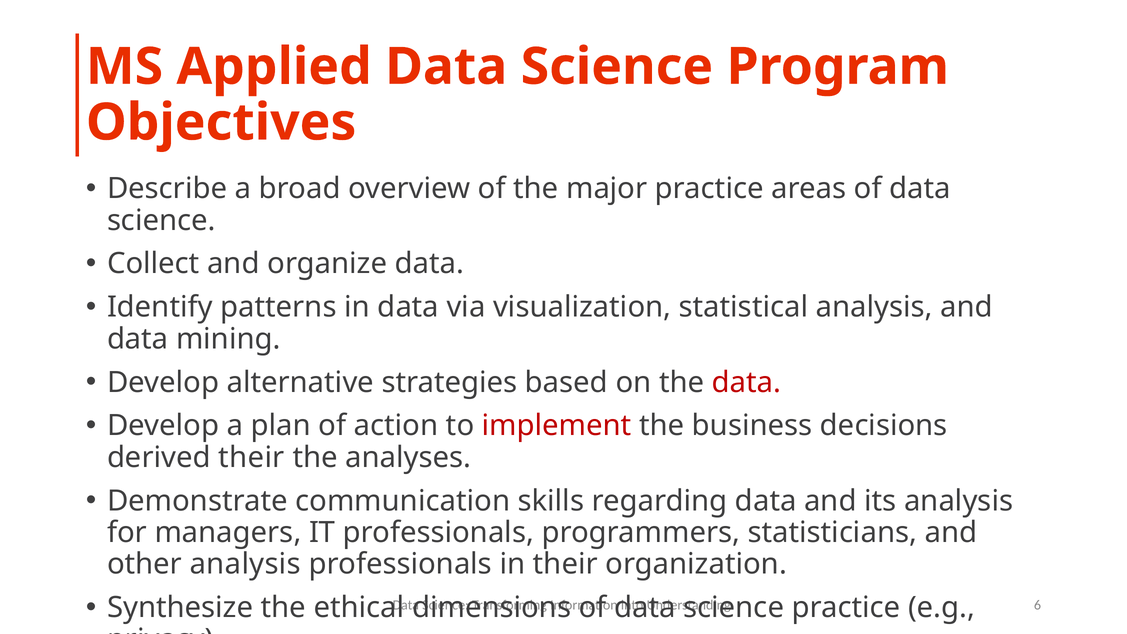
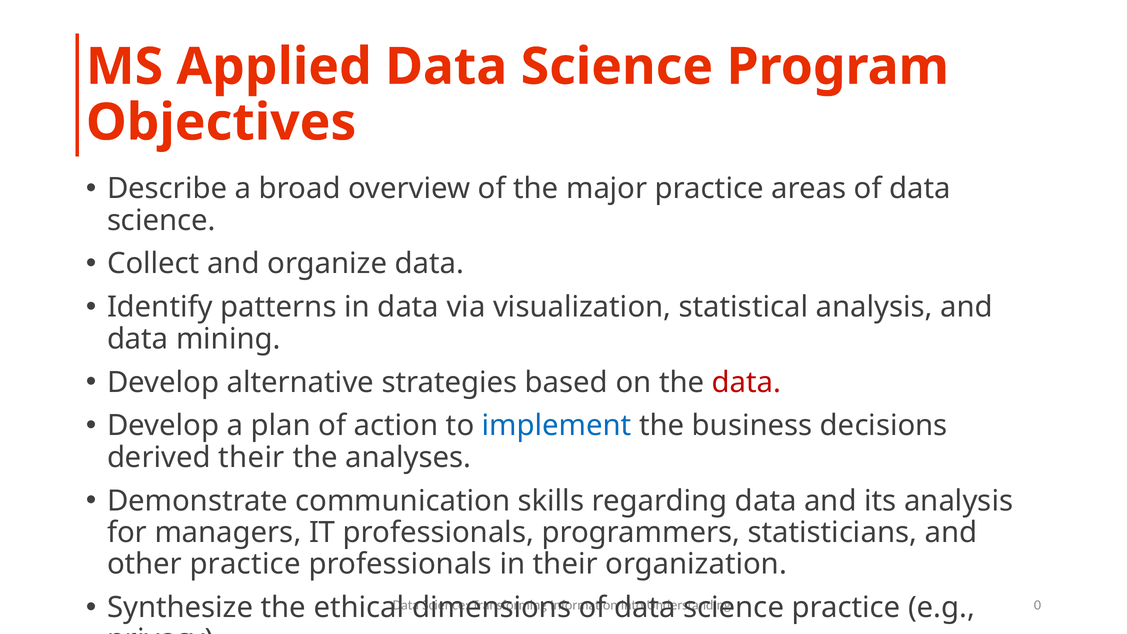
implement colour: red -> blue (557, 426)
other analysis: analysis -> practice (245, 564)
6: 6 -> 0 (1038, 605)
